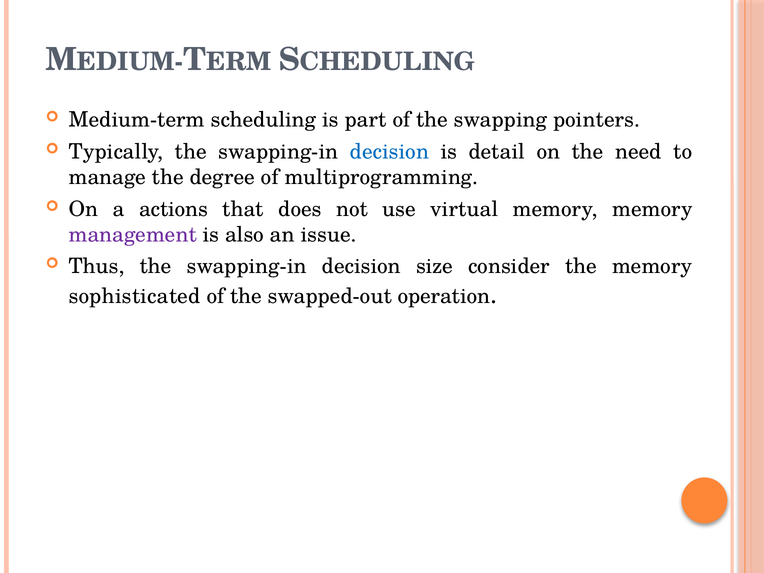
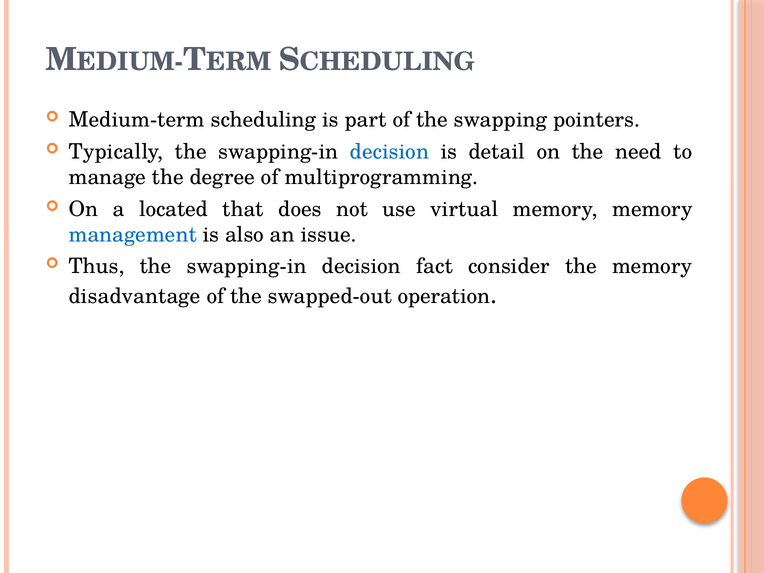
actions: actions -> located (174, 209)
management colour: purple -> blue (133, 235)
size: size -> fact (435, 266)
sophisticated: sophisticated -> disadvantage (135, 296)
